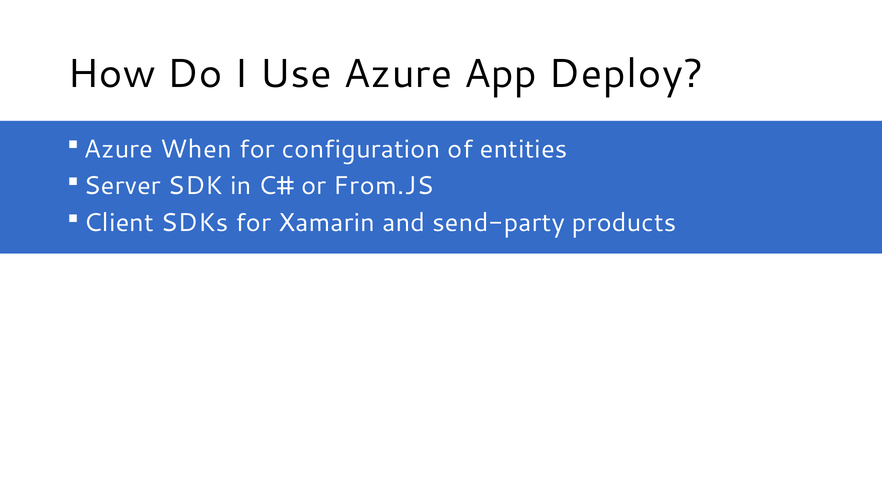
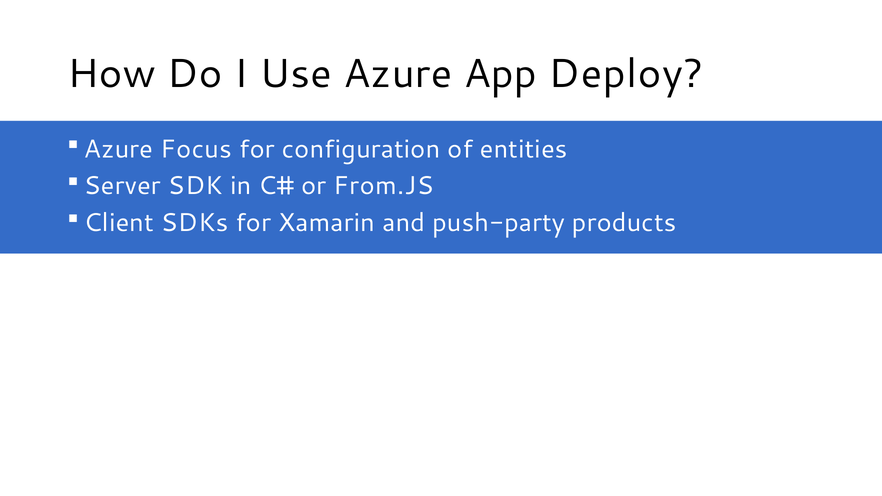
When: When -> Focus (196, 149)
send-party: send-party -> push-party (499, 223)
